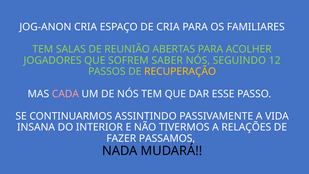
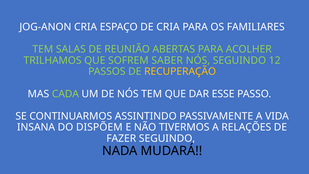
JOGADORES: JOGADORES -> TRILHAMOS (53, 60)
CADA colour: pink -> light green (65, 94)
INTERIOR: INTERIOR -> DISPÕEM (99, 127)
FAZER PASSAMOS: PASSAMOS -> SEGUINDO (167, 138)
